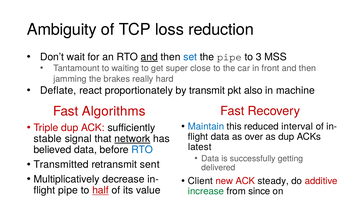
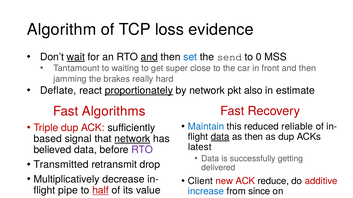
Ambiguity: Ambiguity -> Algorithm (62, 30)
reduction: reduction -> evidence (221, 30)
wait underline: none -> present (76, 57)
the pipe: pipe -> send (229, 57)
3: 3 -> 0 (259, 57)
proportionately underline: none -> present (139, 91)
by transmit: transmit -> network (207, 91)
machine: machine -> estimate (295, 91)
interval: interval -> reliable (297, 127)
data underline: none -> present (220, 137)
as over: over -> then (254, 137)
stable: stable -> based (48, 139)
RTO colour: blue -> purple (142, 150)
sent: sent -> drop (150, 165)
steady: steady -> reduce (273, 182)
increase colour: green -> blue (206, 192)
